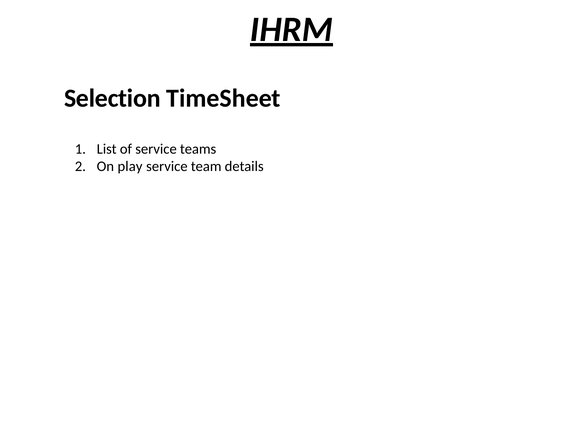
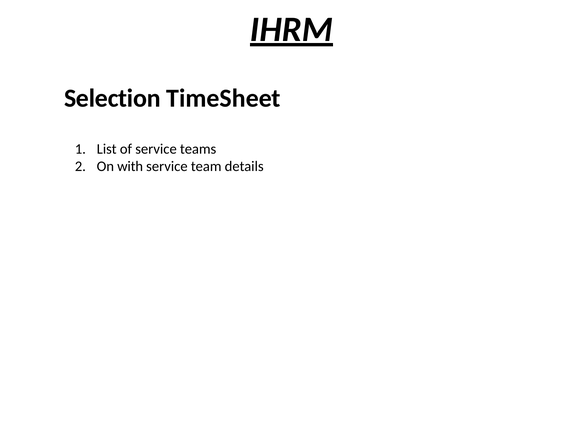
play: play -> with (130, 166)
